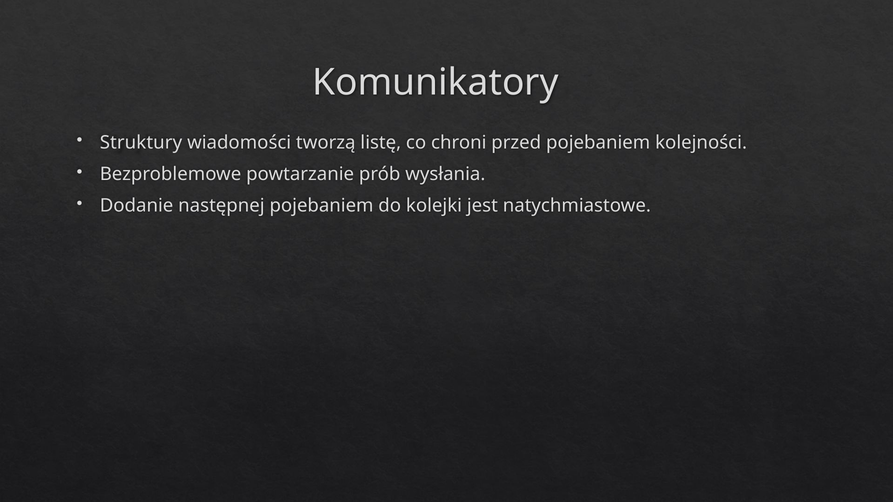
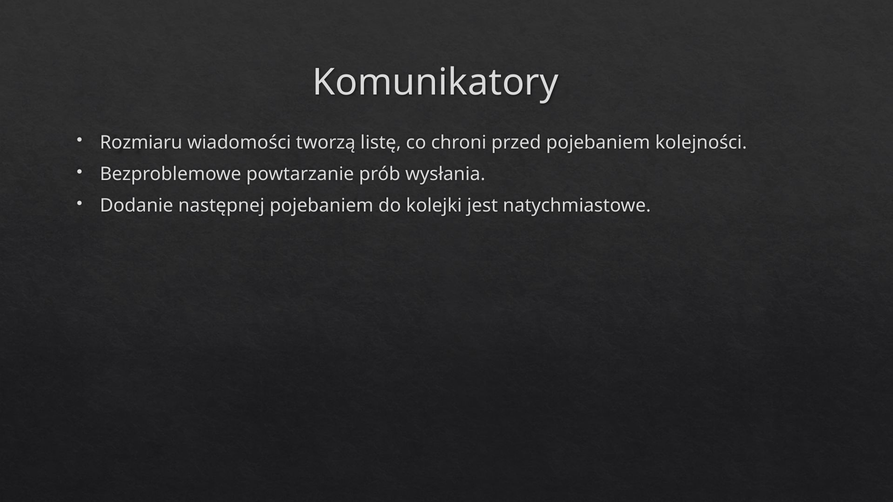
Struktury: Struktury -> Rozmiaru (141, 143)
